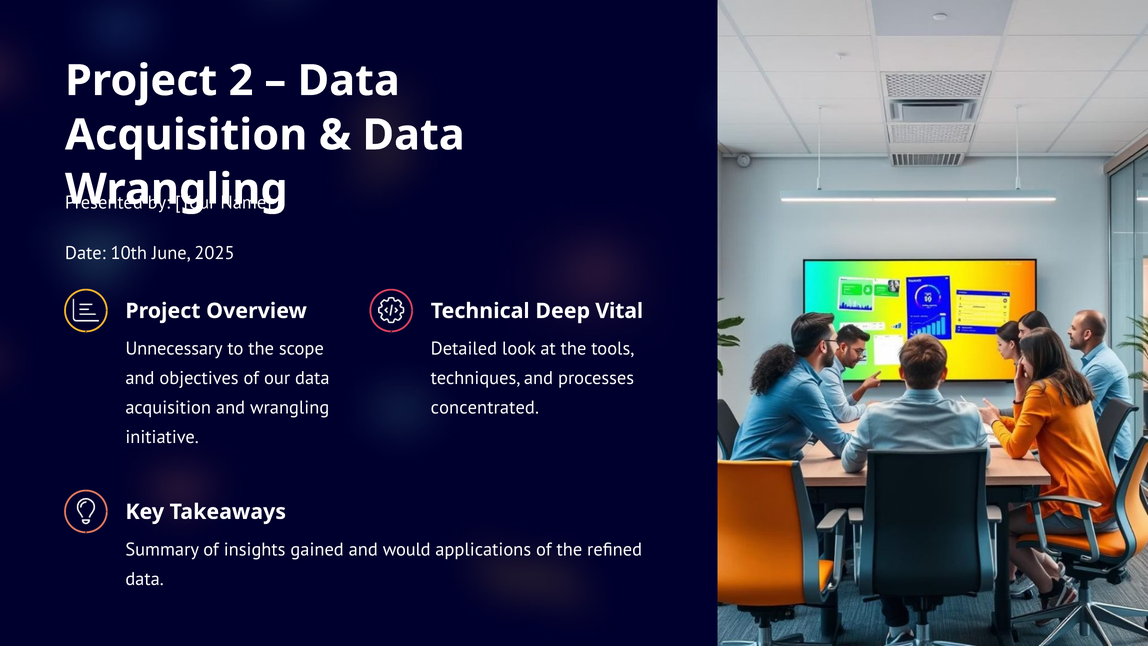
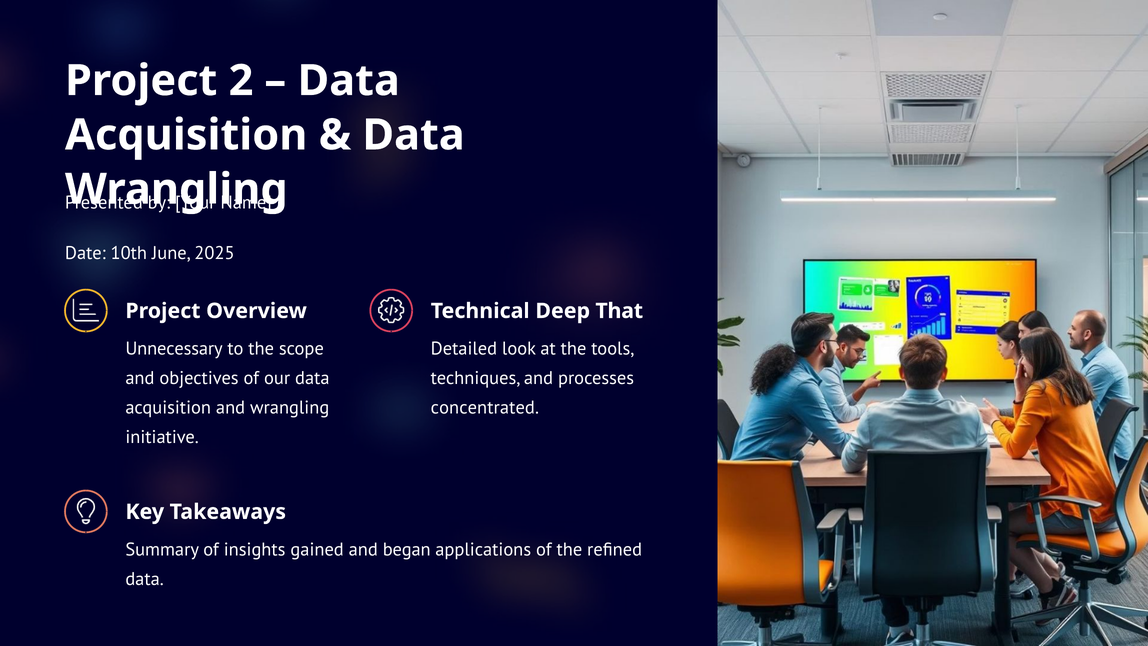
Vital: Vital -> That (619, 311)
would: would -> began (407, 549)
